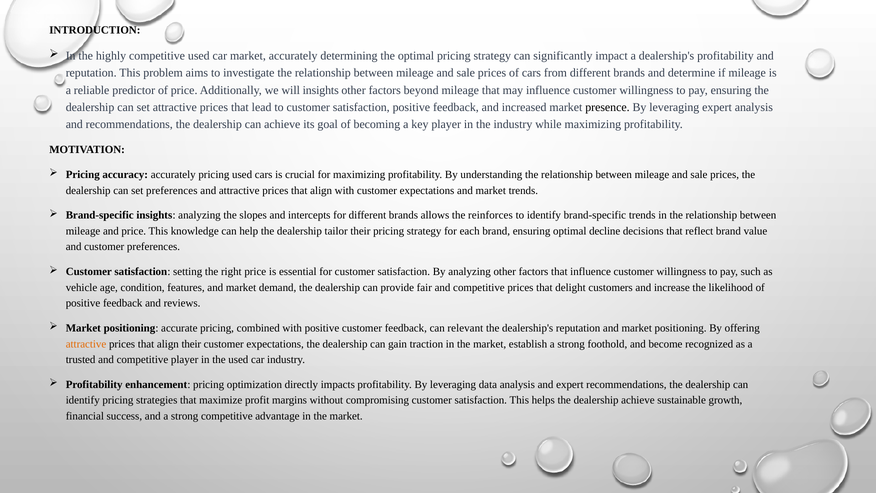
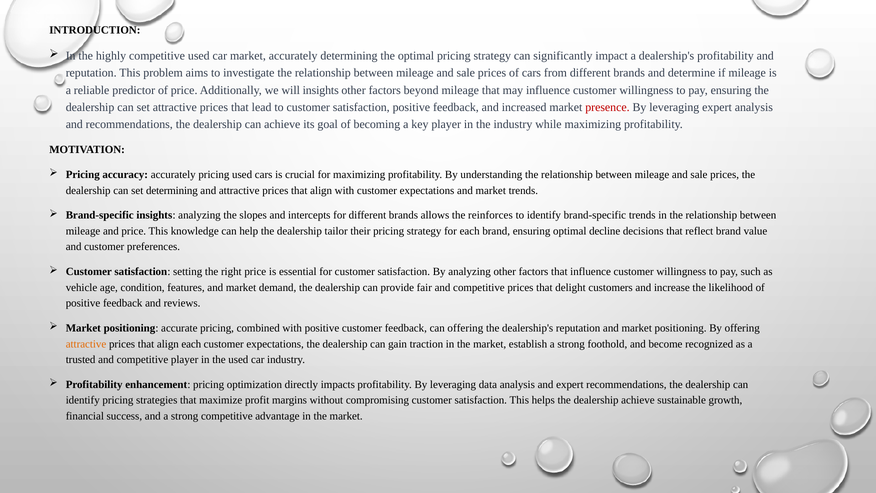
presence colour: black -> red (607, 107)
set preferences: preferences -> determining (172, 190)
can relevant: relevant -> offering (465, 328)
align their: their -> each (191, 344)
